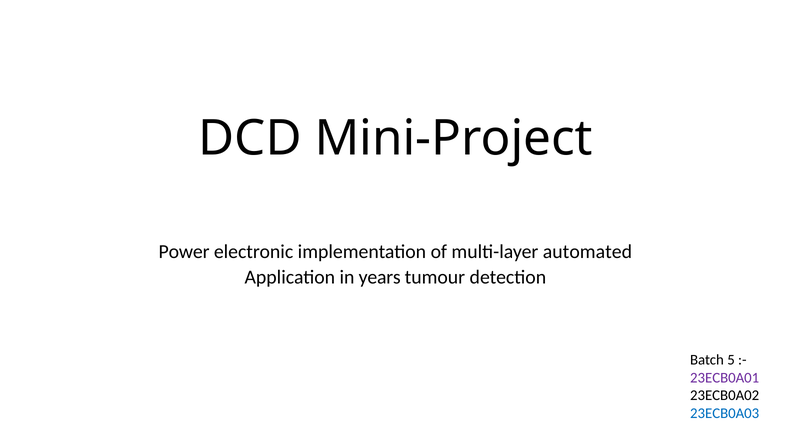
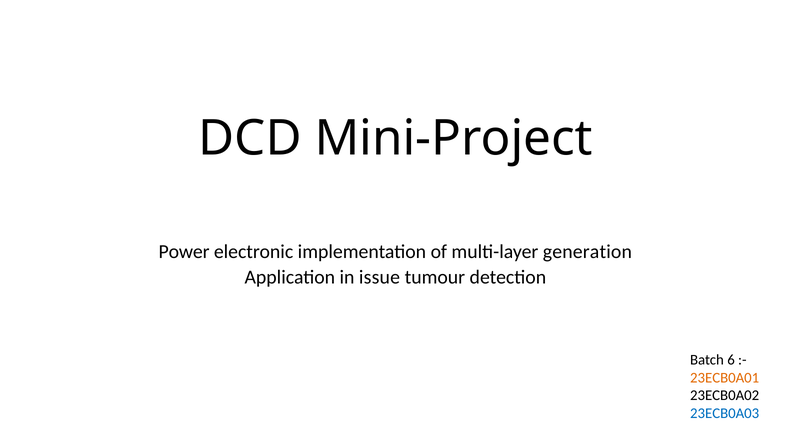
automated: automated -> generation (587, 252)
years: years -> issue (379, 277)
5: 5 -> 6 (731, 360)
23ECB0A01 colour: purple -> orange (725, 378)
